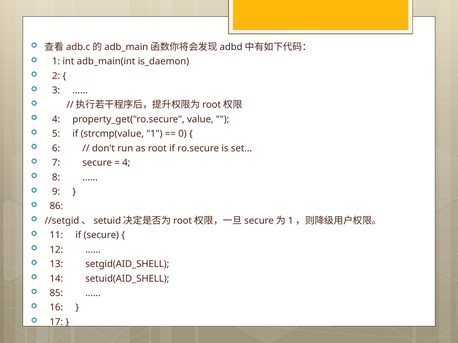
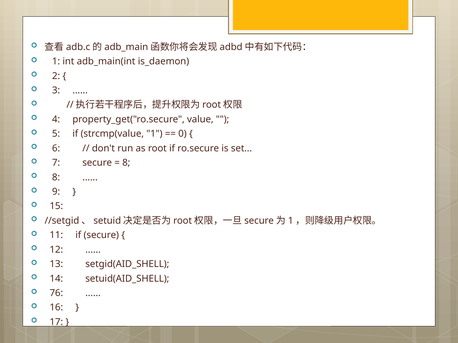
4: 4 -> 8 (126, 163)
86: 86 -> 15 (56, 206)
85: 85 -> 76 (56, 293)
